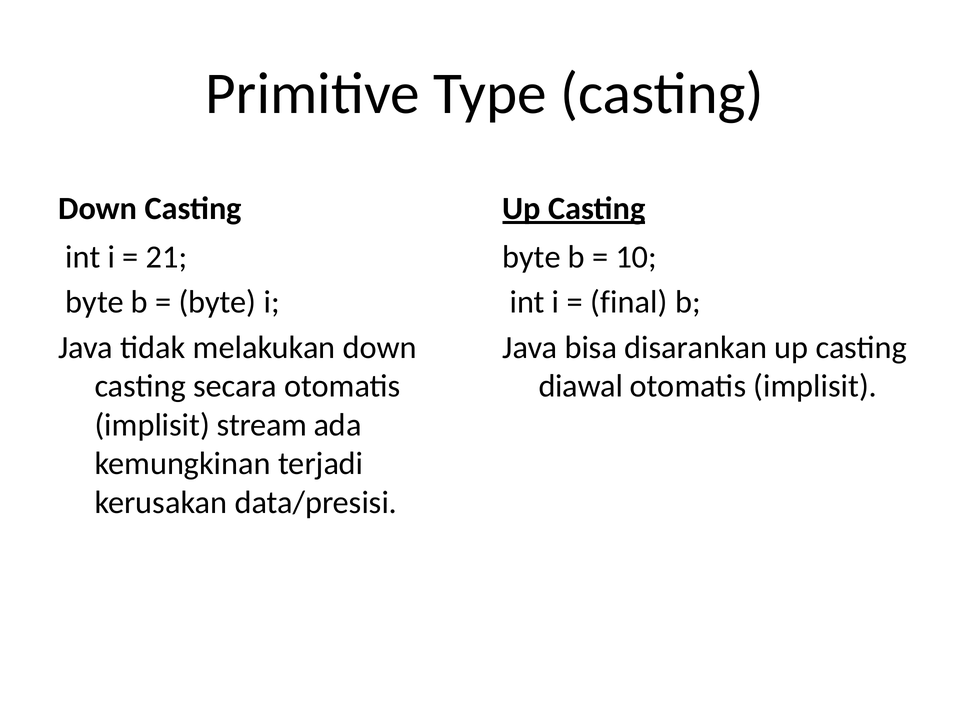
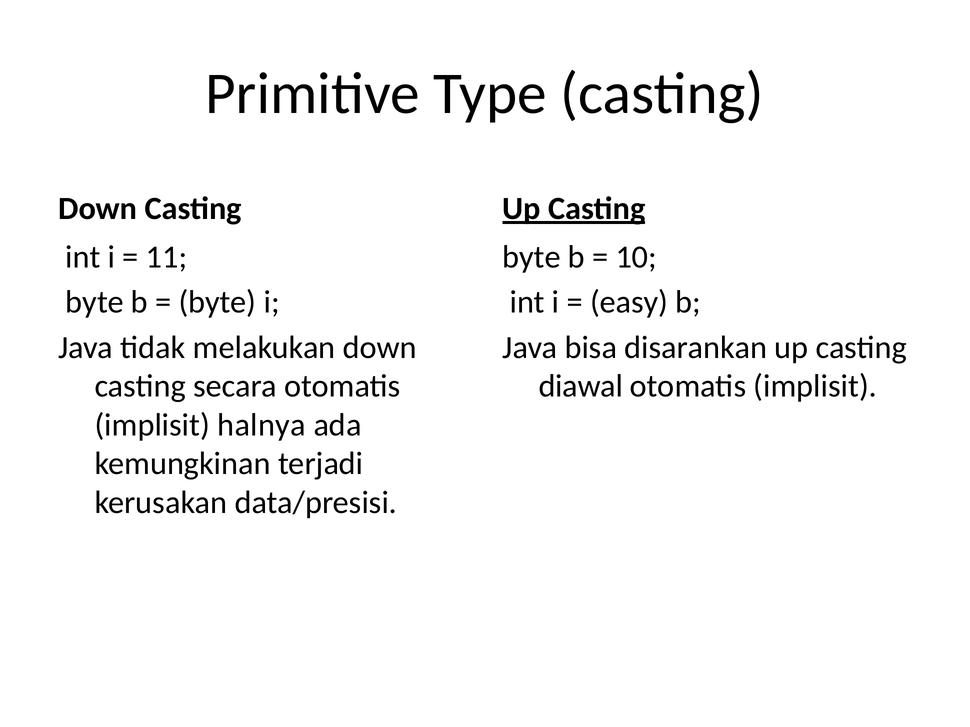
21: 21 -> 11 (167, 257)
final: final -> easy (629, 302)
stream: stream -> halnya (262, 425)
